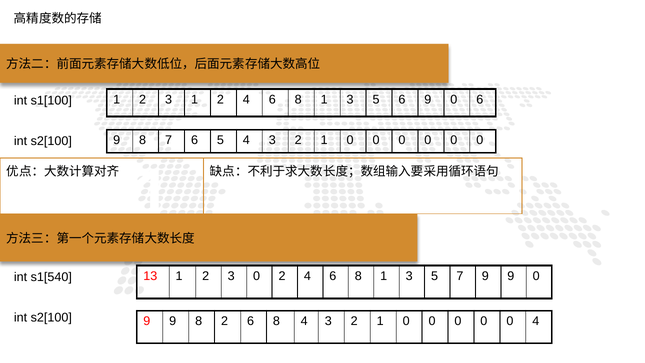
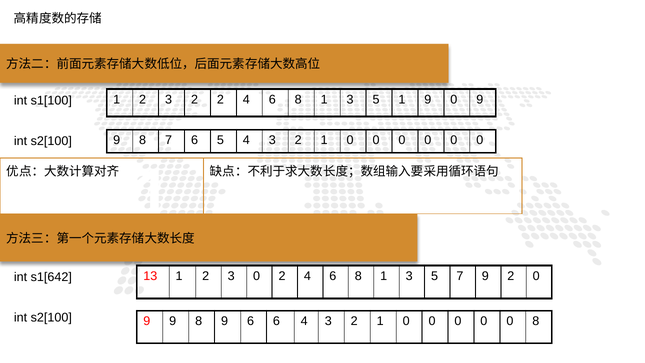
2 3 1: 1 -> 2 (195, 99)
5 6: 6 -> 1 (402, 99)
9 0 6: 6 -> 9 (480, 99)
7 9 9: 9 -> 2 (511, 276)
s1[540: s1[540 -> s1[642 (51, 277)
8 2: 2 -> 9 (225, 321)
8: 8 -> 6 (276, 321)
0 4: 4 -> 8 (536, 321)
